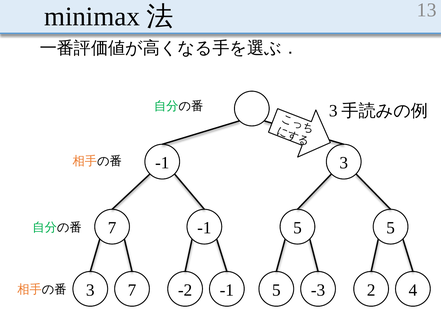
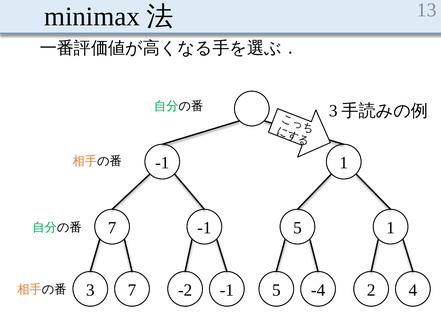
-1 3: 3 -> 1 (344, 163)
5 5: 5 -> 1 (391, 228)
-3: -3 -> -4 (318, 290)
